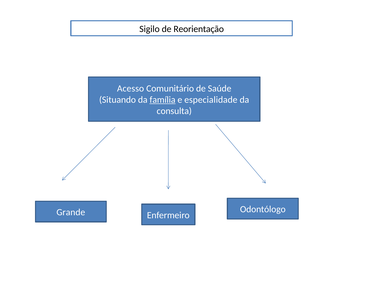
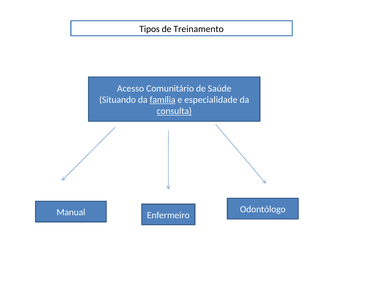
Sigilo: Sigilo -> Tipos (150, 29)
Reorientação: Reorientação -> Treinamento (199, 29)
consulta underline: none -> present (174, 111)
Grande: Grande -> Manual (71, 212)
